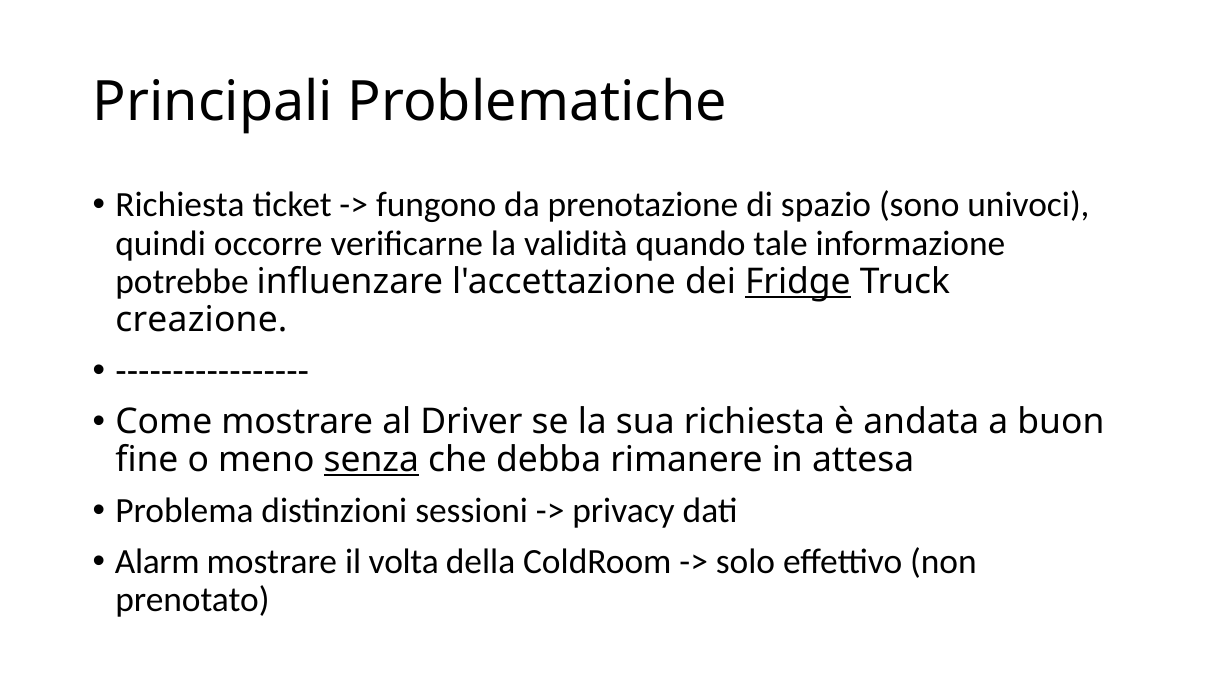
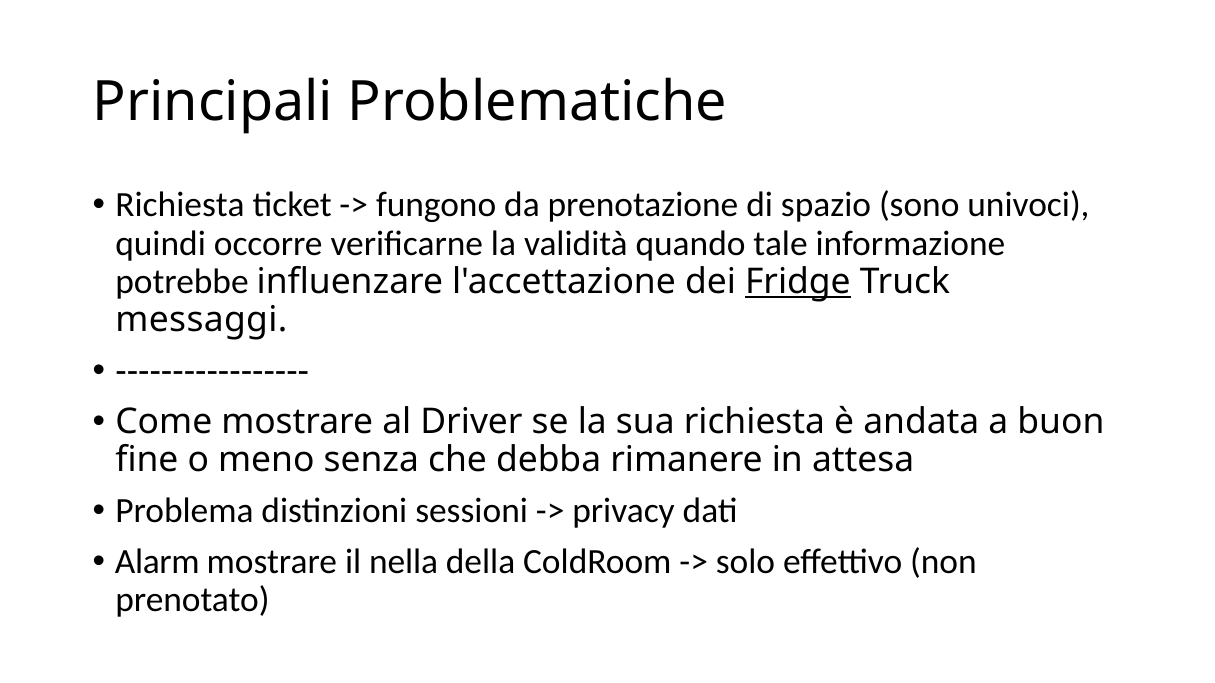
creazione: creazione -> messaggi (201, 320)
senza underline: present -> none (371, 460)
volta: volta -> nella (404, 562)
